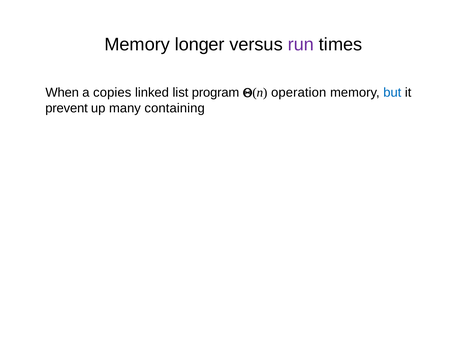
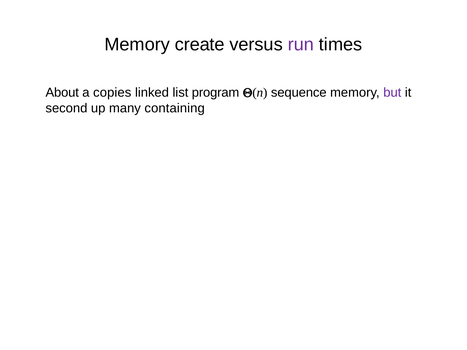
longer: longer -> create (200, 44)
When: When -> About (62, 93)
operation: operation -> sequence (299, 93)
but colour: blue -> purple (392, 93)
prevent: prevent -> second (66, 108)
